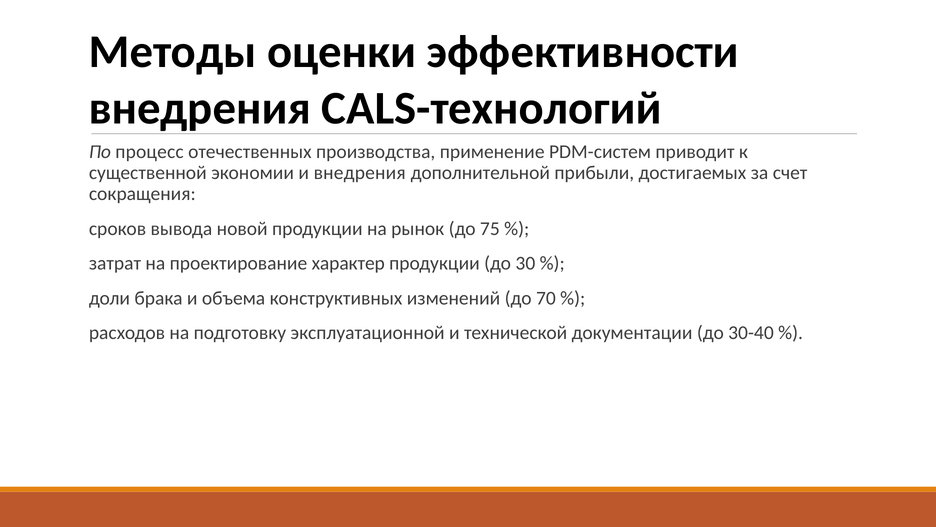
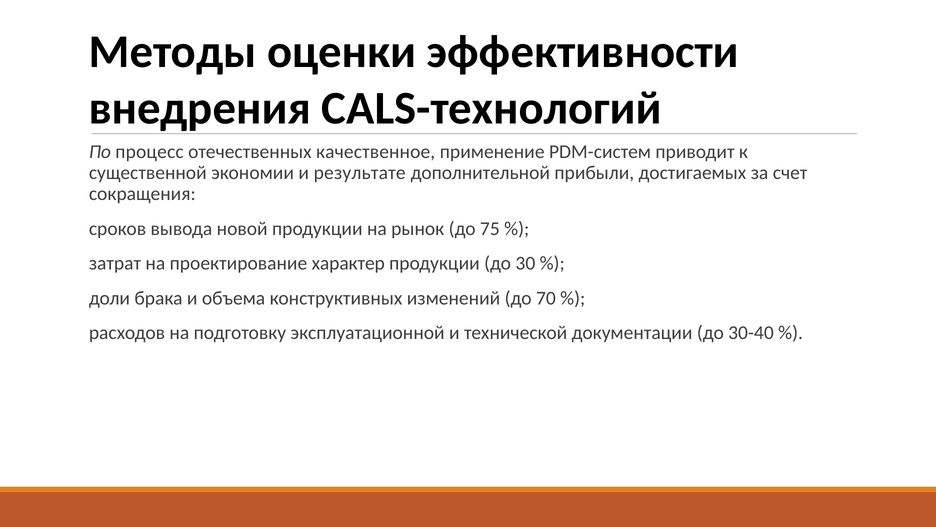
производства: производства -> качественное (376, 152)
и внедрения: внедрения -> результате (360, 173)
